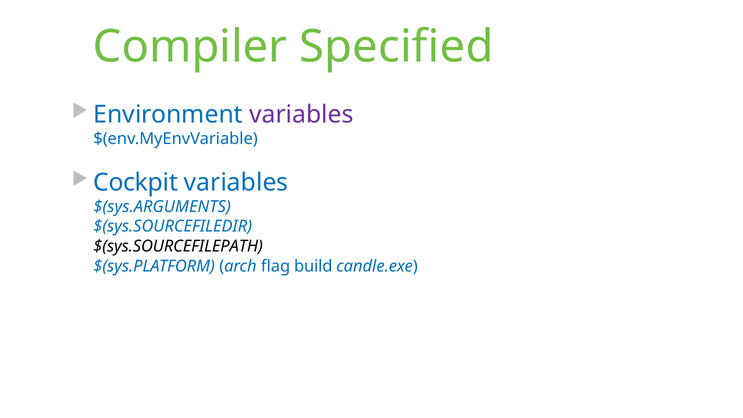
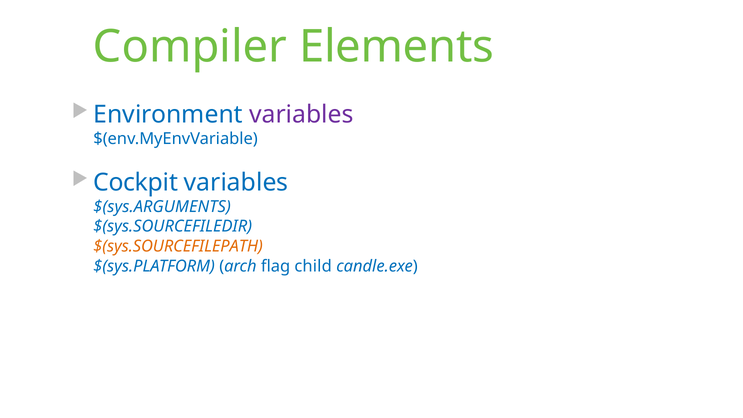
Specified: Specified -> Elements (396, 47)
$(sys.SOURCEFILEPATH colour: black -> orange (178, 246)
build: build -> child (313, 266)
